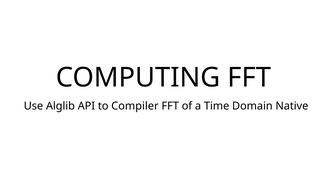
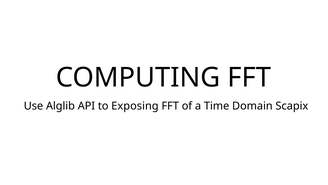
Compiler: Compiler -> Exposing (135, 106)
Native: Native -> Scapix (292, 106)
